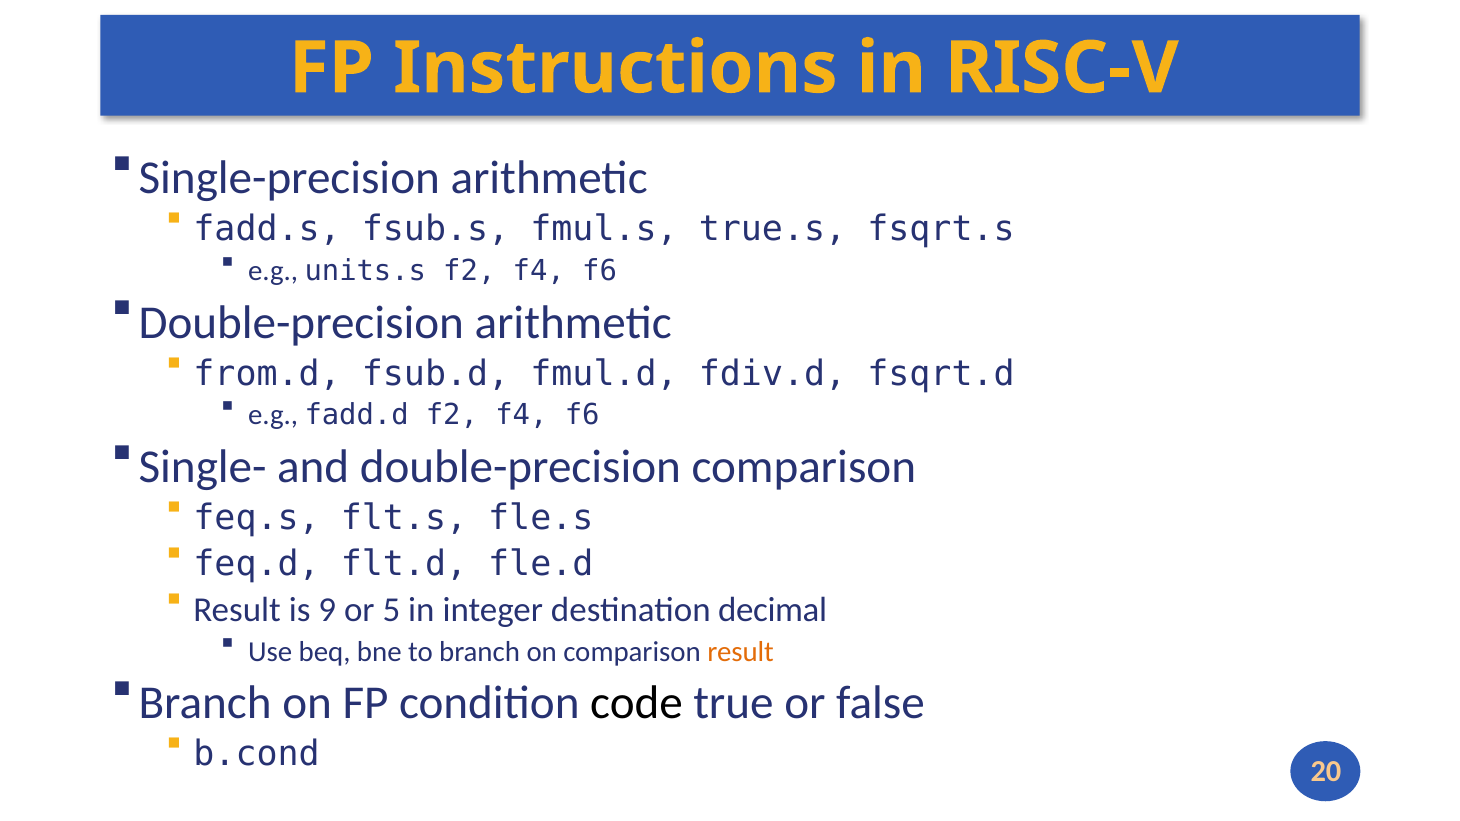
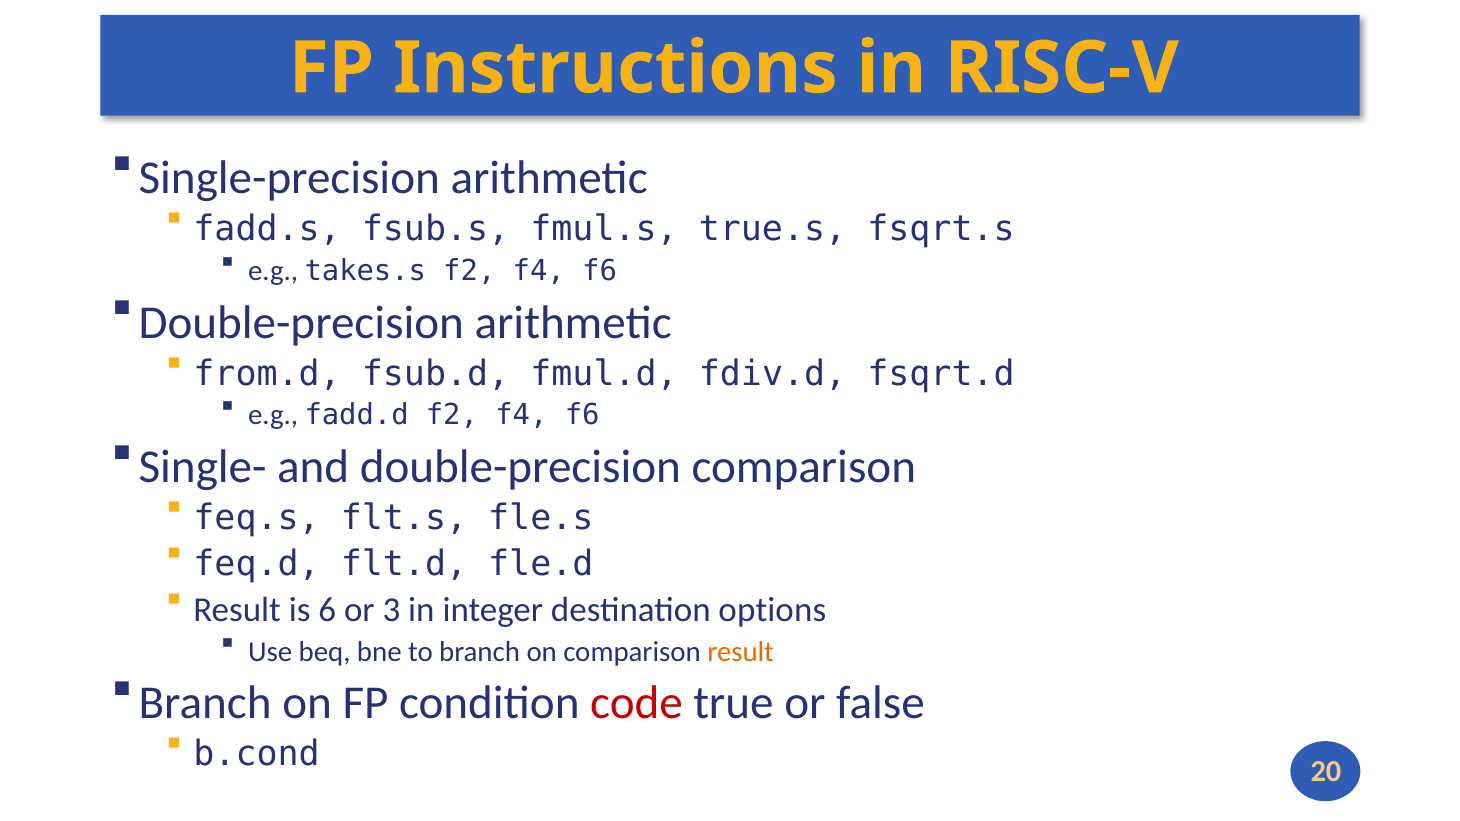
units.s: units.s -> takes.s (365, 271)
9: 9 -> 6 (327, 610)
5: 5 -> 3 (391, 610)
decimal: decimal -> options (772, 610)
code colour: black -> red (636, 704)
